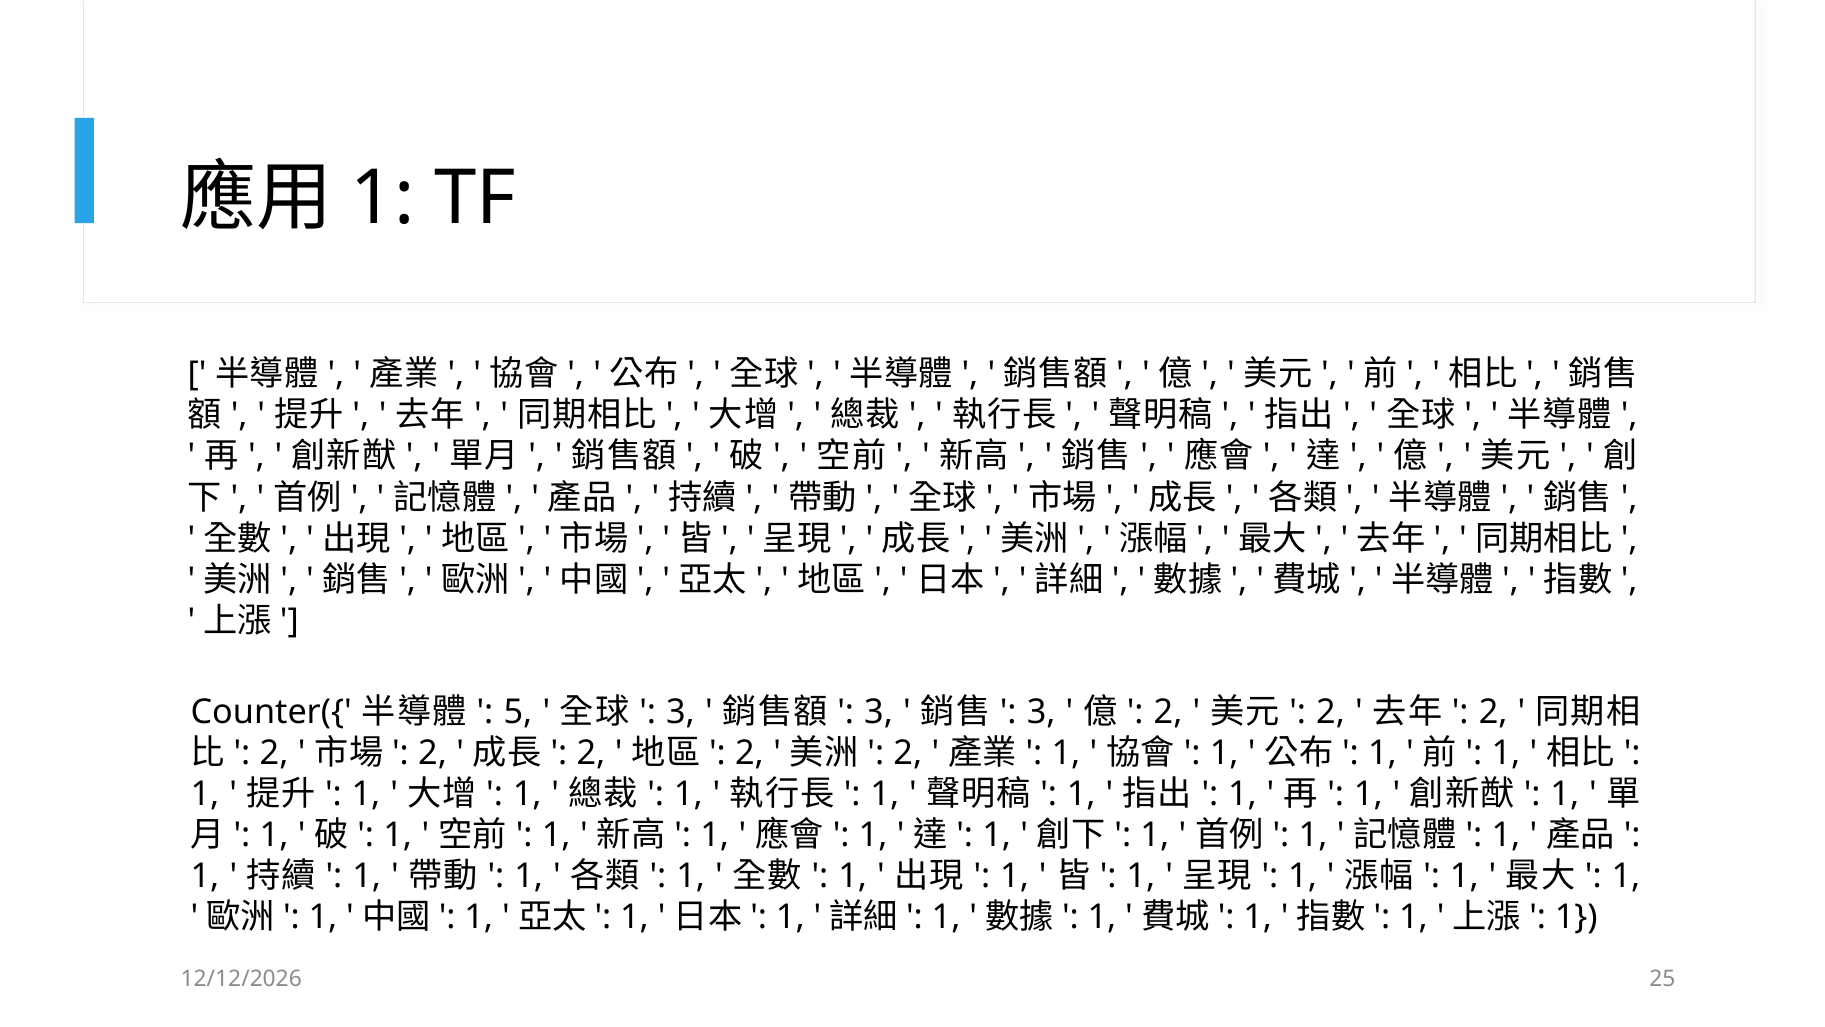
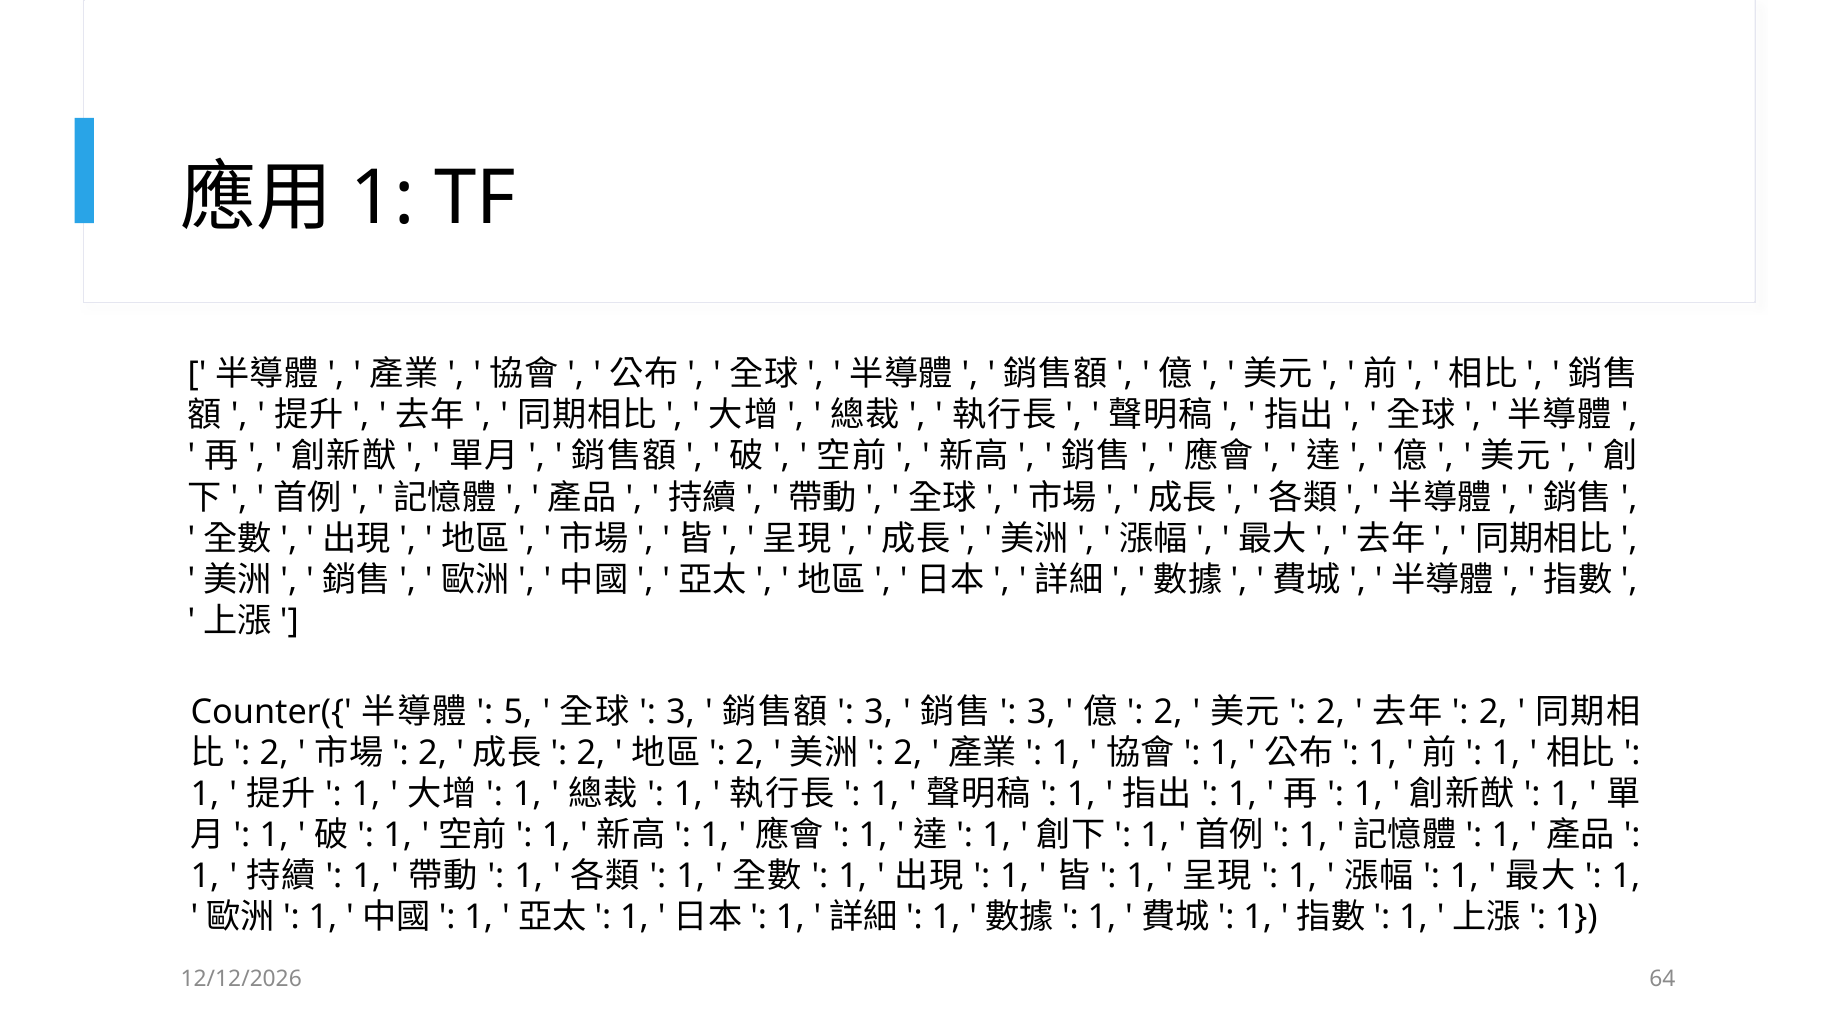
25: 25 -> 64 (1662, 979)
